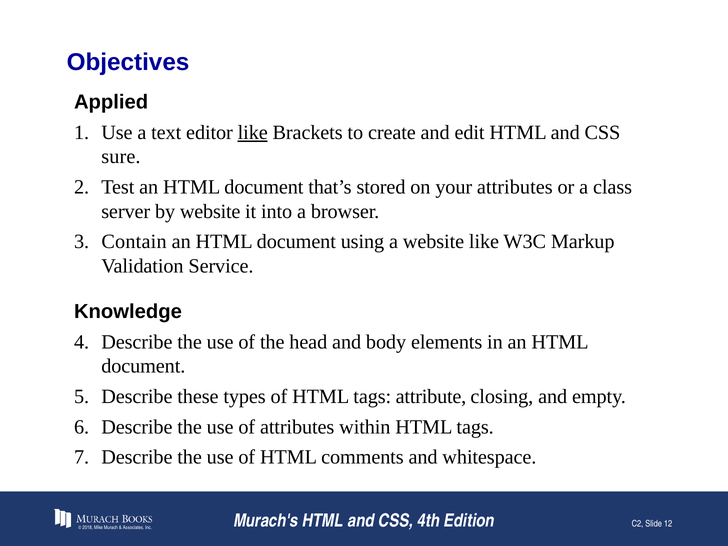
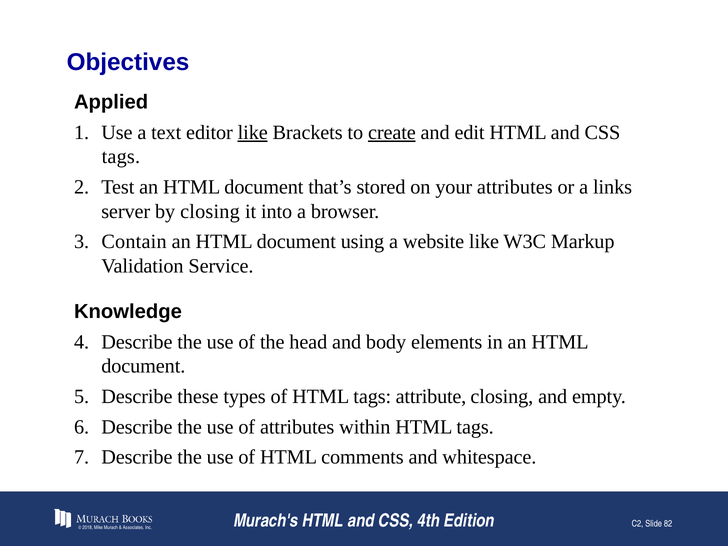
create underline: none -> present (392, 132)
sure: sure -> tags (121, 157)
class: class -> links (613, 187)
by website: website -> closing (210, 211)
12: 12 -> 82 (668, 524)
